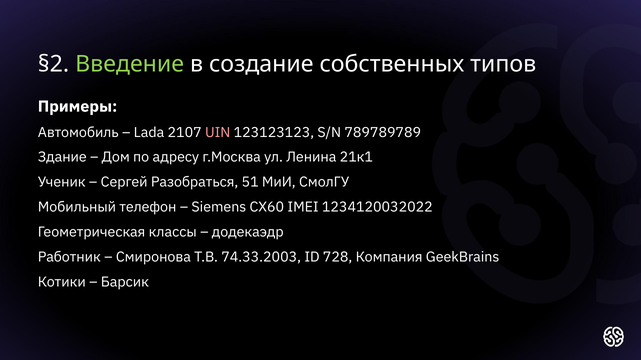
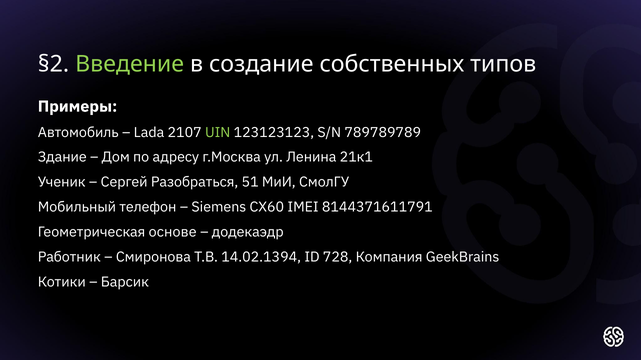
UIN colour: pink -> light green (218, 133)
1234120032022: 1234120032022 -> 8144371611791 (377, 208)
классы: классы -> основе (173, 232)
74.33.2003: 74.33.2003 -> 14.02.1394 (261, 257)
